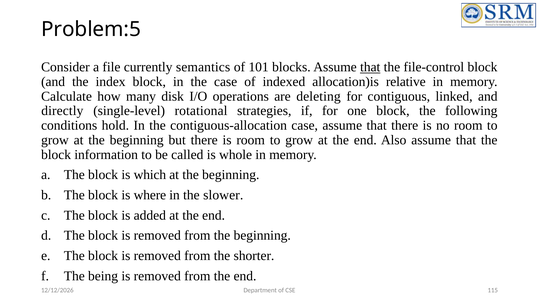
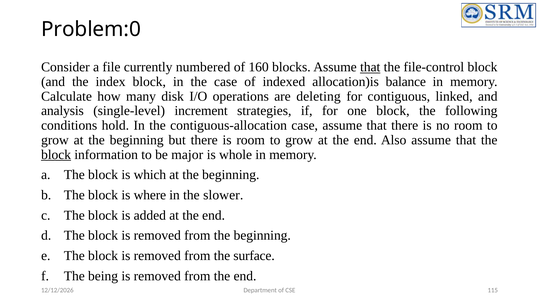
Problem:5: Problem:5 -> Problem:0 (91, 29)
semantics: semantics -> numbered (203, 67)
101: 101 -> 160 (259, 67)
relative: relative -> balance (406, 81)
directly: directly -> analysis (62, 111)
rotational: rotational -> increment (201, 111)
block underline: none -> present (56, 154)
called: called -> major (187, 154)
shorter: shorter -> surface (254, 255)
